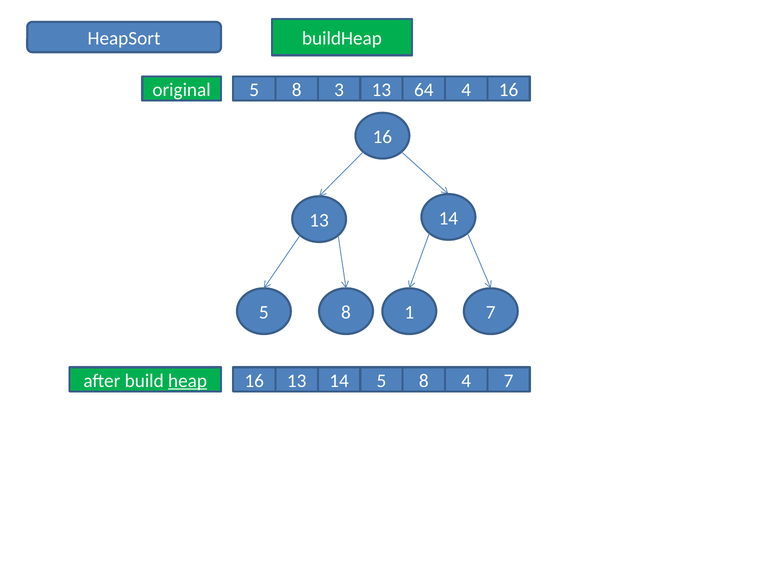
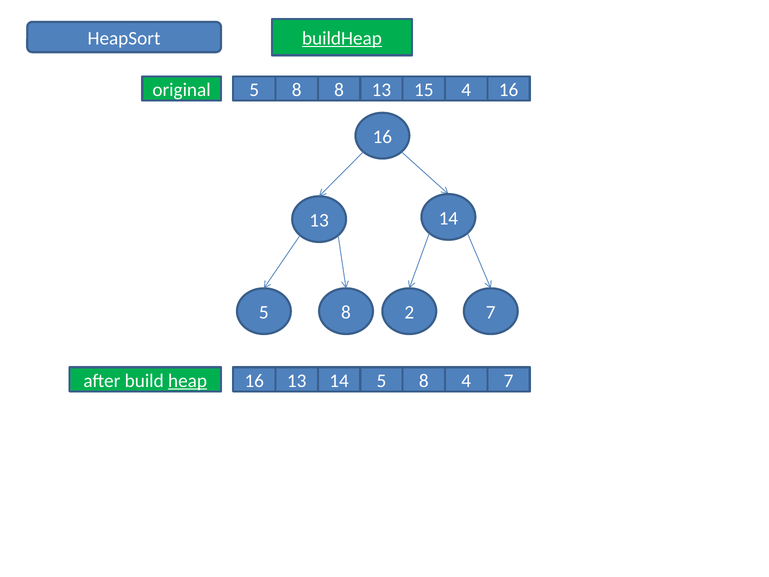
buildHeap underline: none -> present (342, 38)
8 3: 3 -> 8 (339, 90)
64: 64 -> 15 (424, 90)
1: 1 -> 2 (409, 312)
